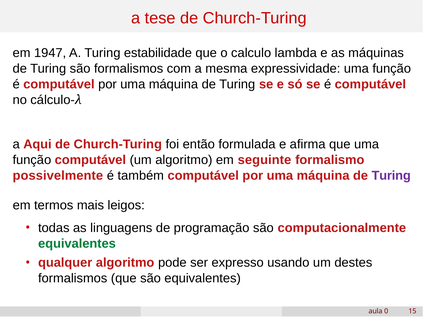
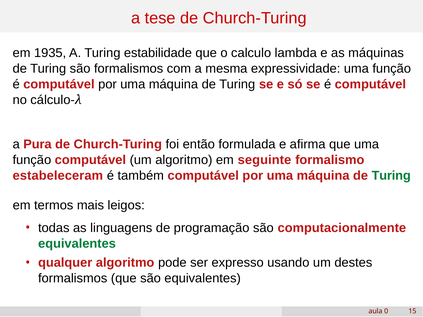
1947: 1947 -> 1935 (50, 53)
Aqui: Aqui -> Pura (37, 144)
possivelmente: possivelmente -> estabeleceram (58, 176)
Turing colour: purple -> green (391, 176)
